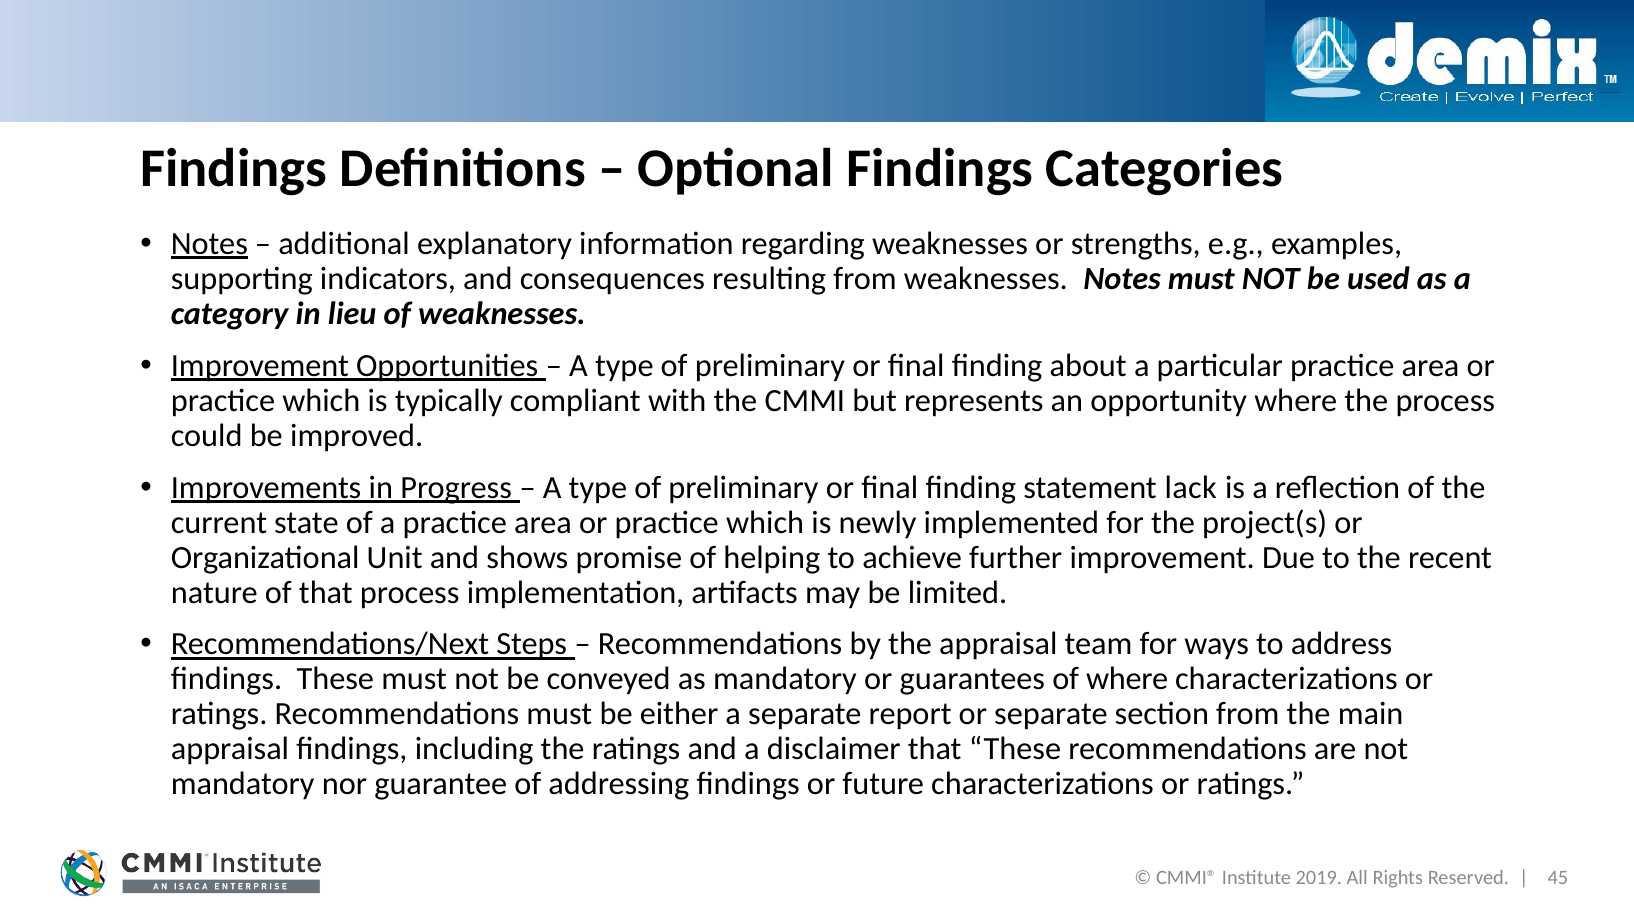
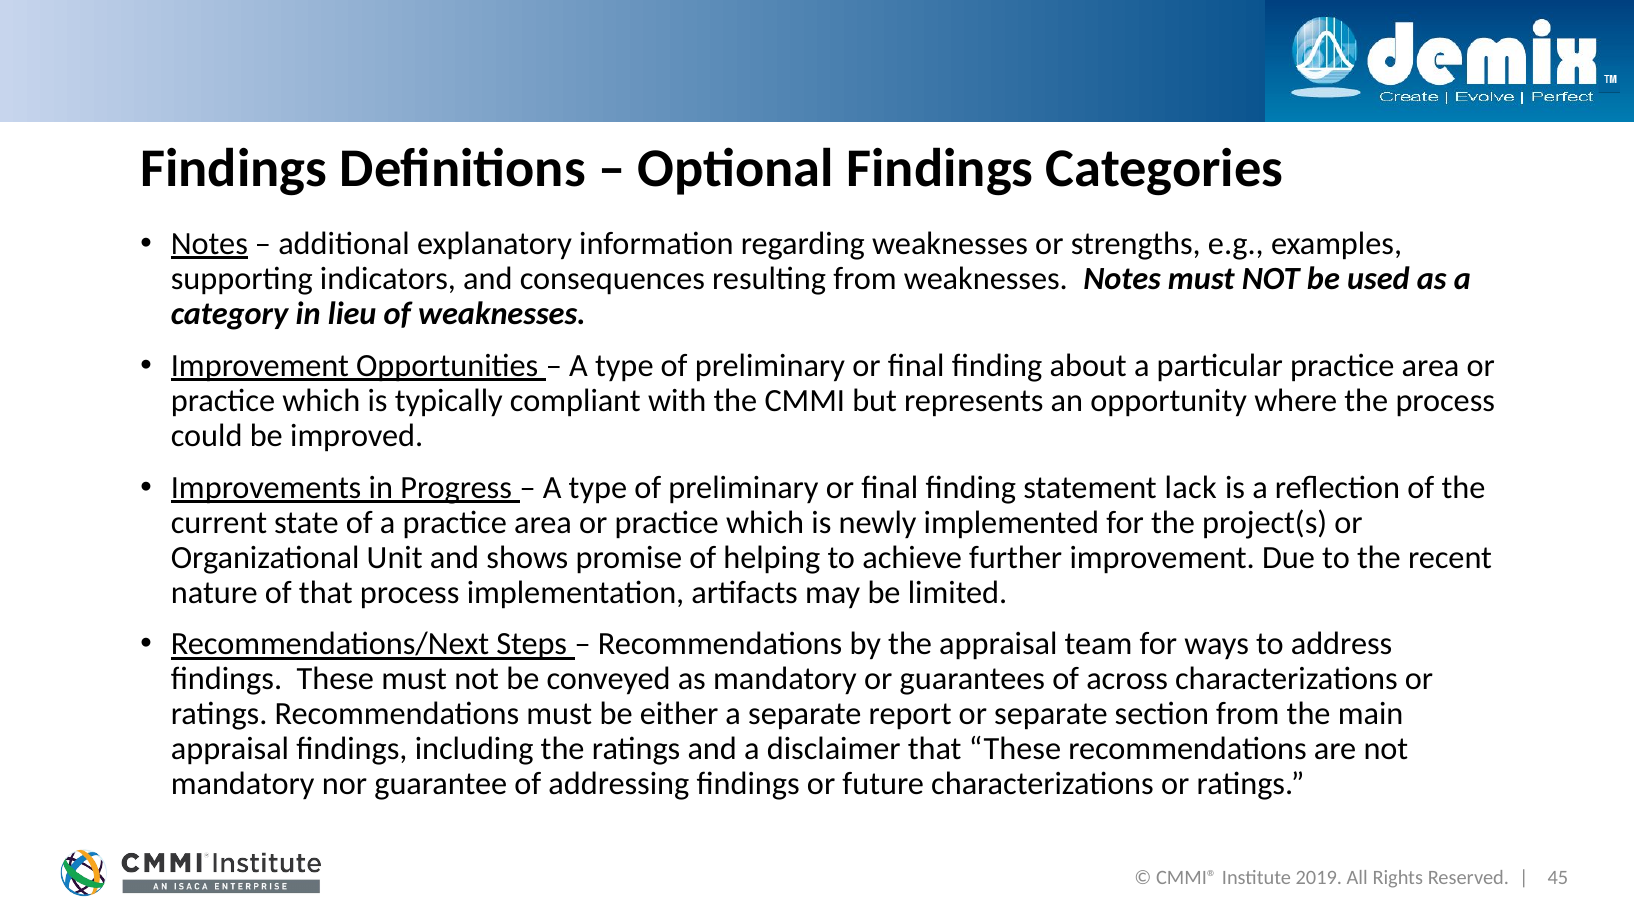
of where: where -> across (1127, 679)
